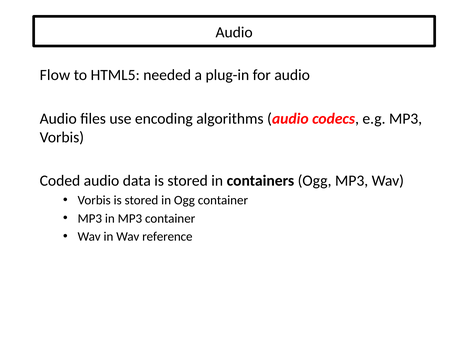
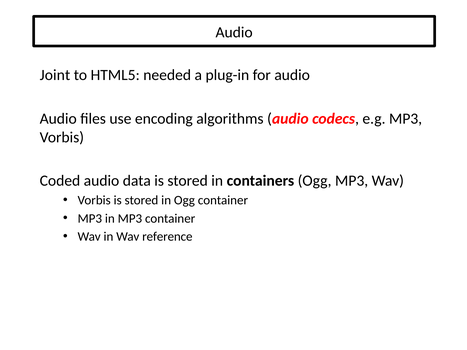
Flow: Flow -> Joint (55, 75)
